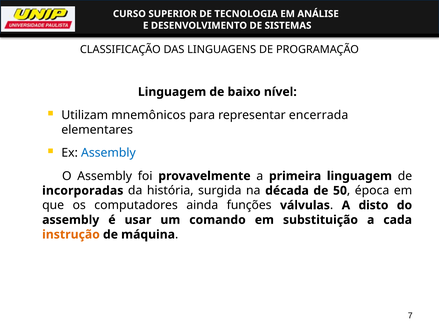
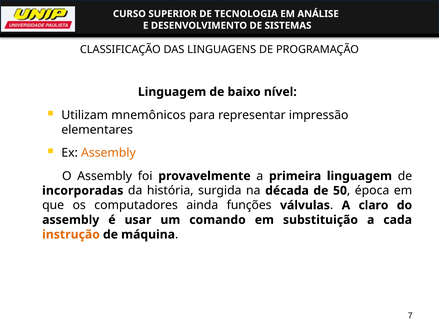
encerrada: encerrada -> impressão (319, 115)
Assembly colour: blue -> orange (108, 153)
disto: disto -> claro (374, 205)
